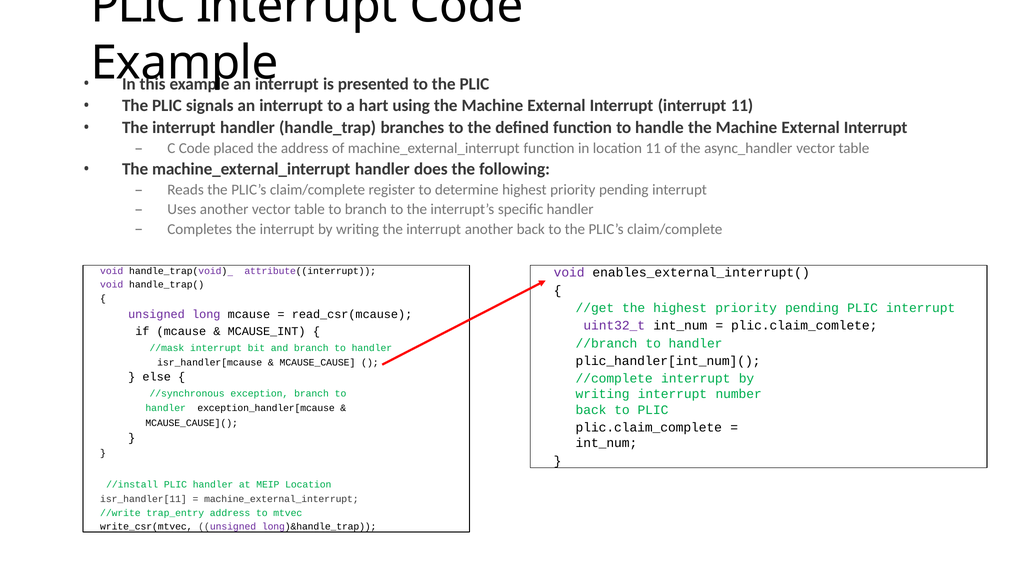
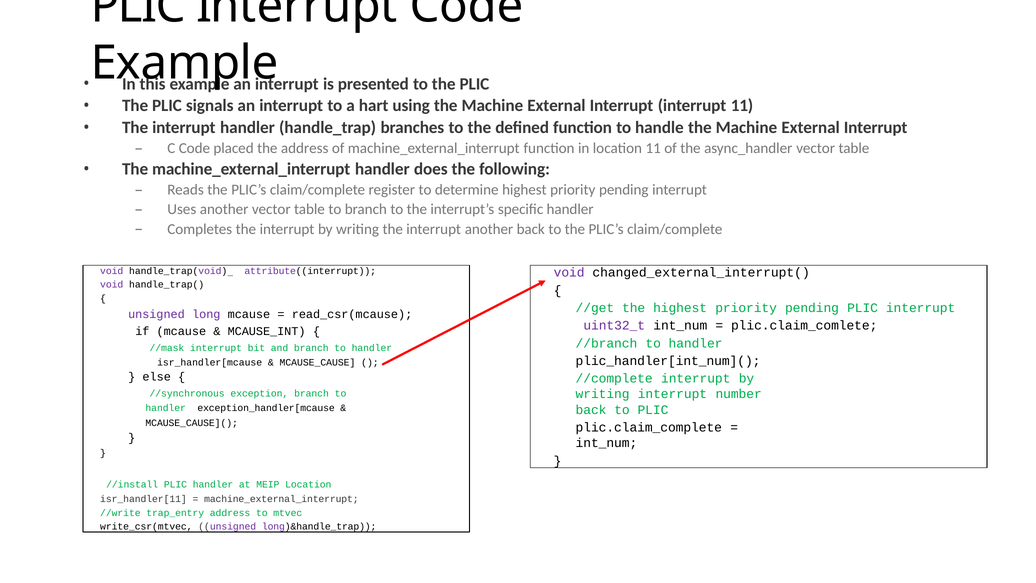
enables_external_interrupt(: enables_external_interrupt( -> changed_external_interrupt( (701, 273)
